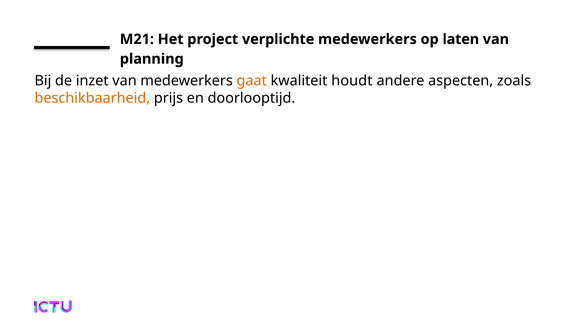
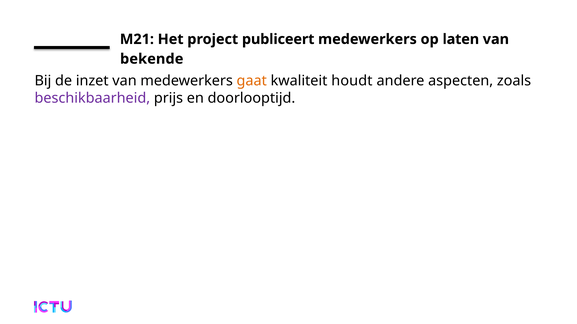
verplichte: verplichte -> publiceert (278, 39)
planning: planning -> bekende (152, 59)
beschikbaarheid colour: orange -> purple (92, 98)
